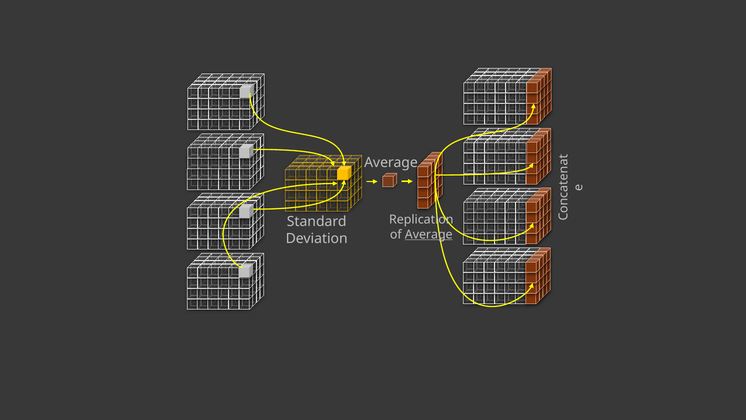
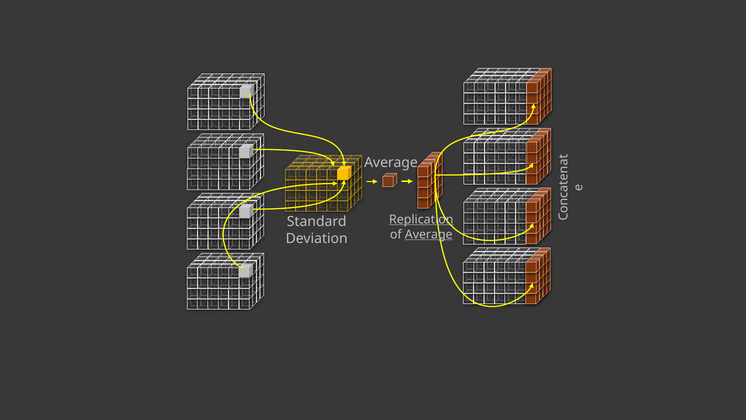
Replication underline: none -> present (421, 219)
